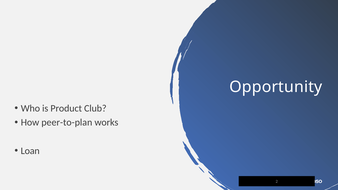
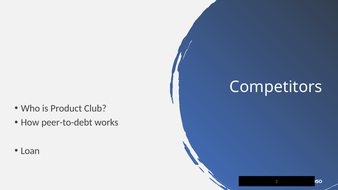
Opportunity: Opportunity -> Competitors (276, 87)
peer-to-plan: peer-to-plan -> peer-to-debt (67, 123)
